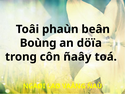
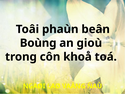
döïa: döïa -> gioù (89, 43)
ñaây: ñaây -> khoå (77, 57)
